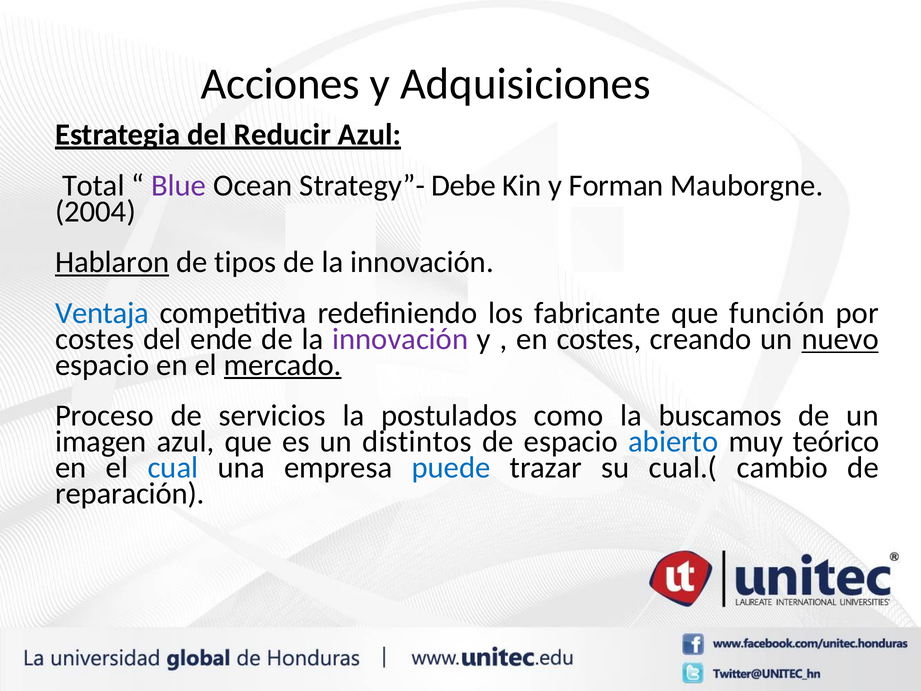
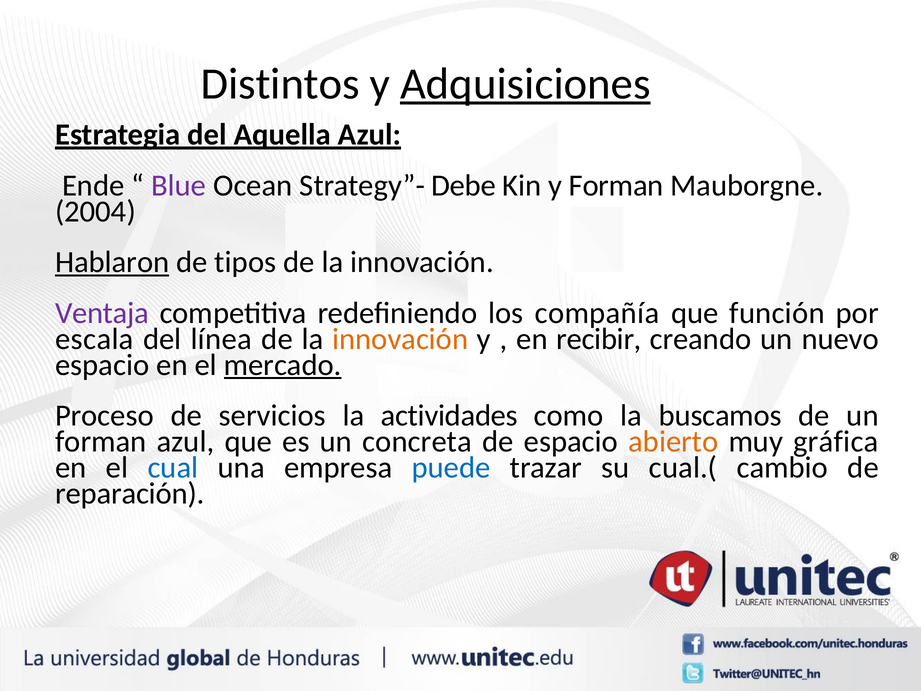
Acciones: Acciones -> Distintos (280, 84)
Adquisiciones underline: none -> present (525, 84)
Reducir: Reducir -> Aquella (282, 135)
Total: Total -> Ende (93, 185)
Ventaja colour: blue -> purple (102, 313)
fabricante: fabricante -> compañía (597, 313)
costes: costes -> escala (95, 339)
ende: ende -> línea (221, 339)
innovación colour: purple -> orange (400, 339)
en costes: costes -> recibir (599, 339)
nuevo underline: present -> none (840, 339)
postulados: postulados -> actividades (449, 416)
imagen: imagen -> forman (101, 442)
distintos: distintos -> concreta (417, 442)
abierto colour: blue -> orange (673, 442)
teórico: teórico -> gráfica (836, 442)
